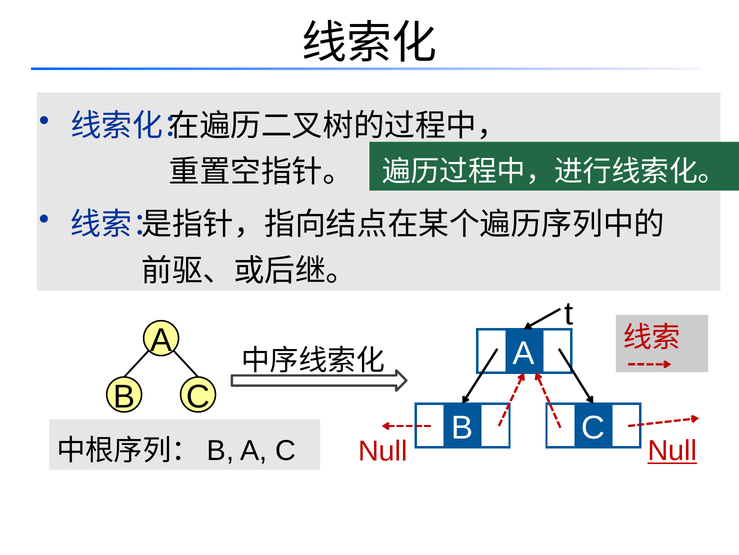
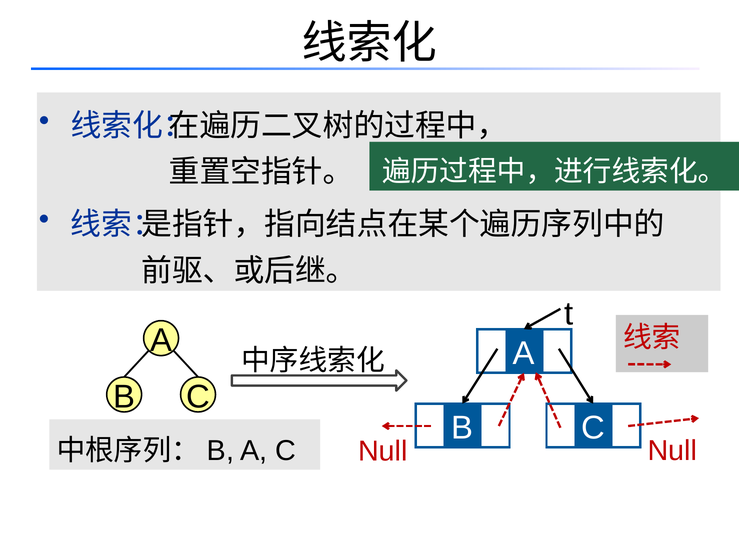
Null underline: present -> none (672, 450)
